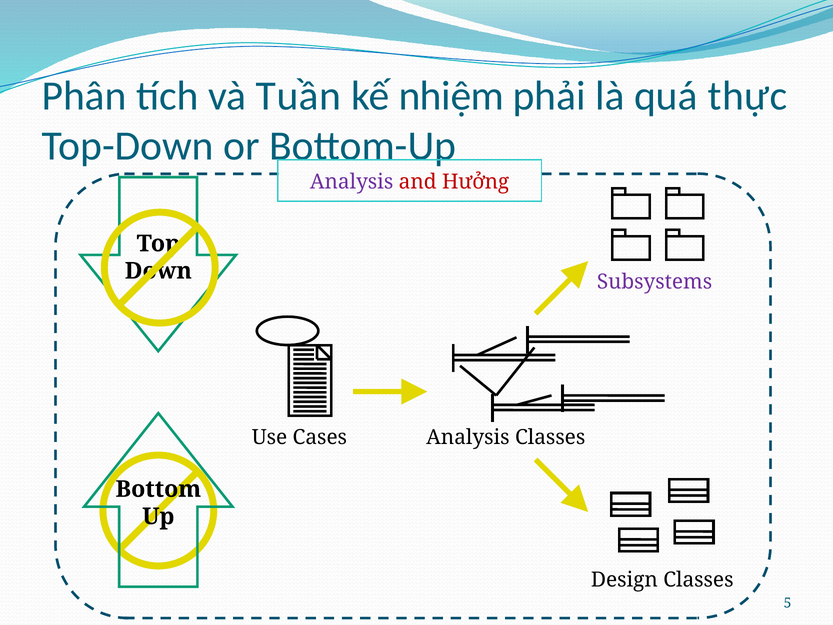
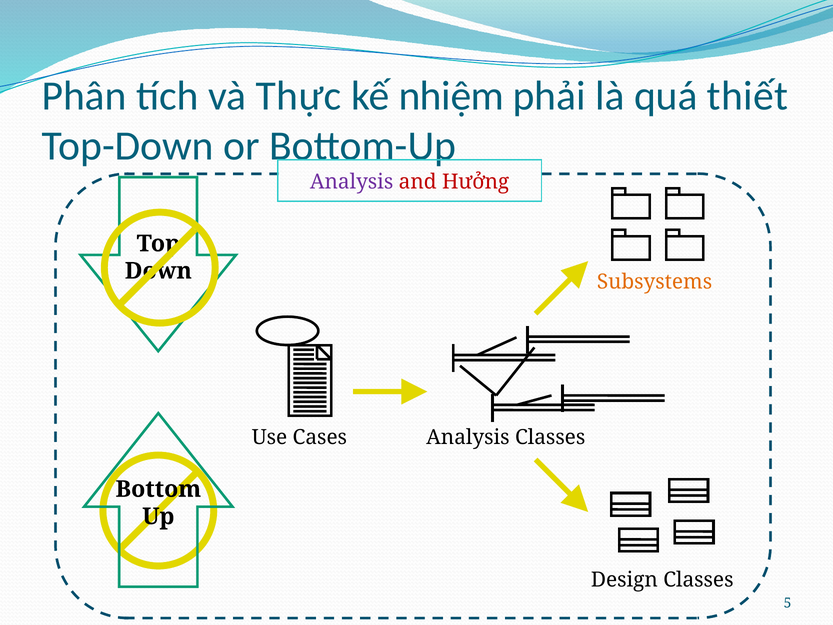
Tuần: Tuần -> Thực (299, 96)
thực: thực -> thiết (748, 96)
Subsystems colour: purple -> orange (655, 282)
